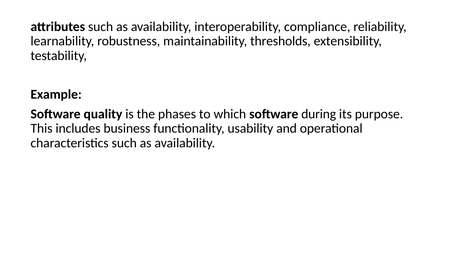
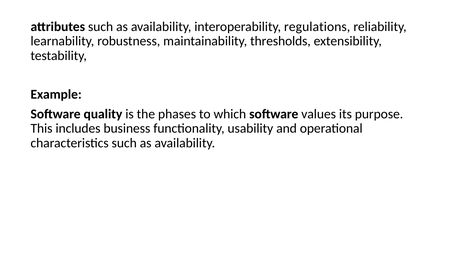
compliance: compliance -> regulations (317, 27)
during: during -> values (319, 114)
